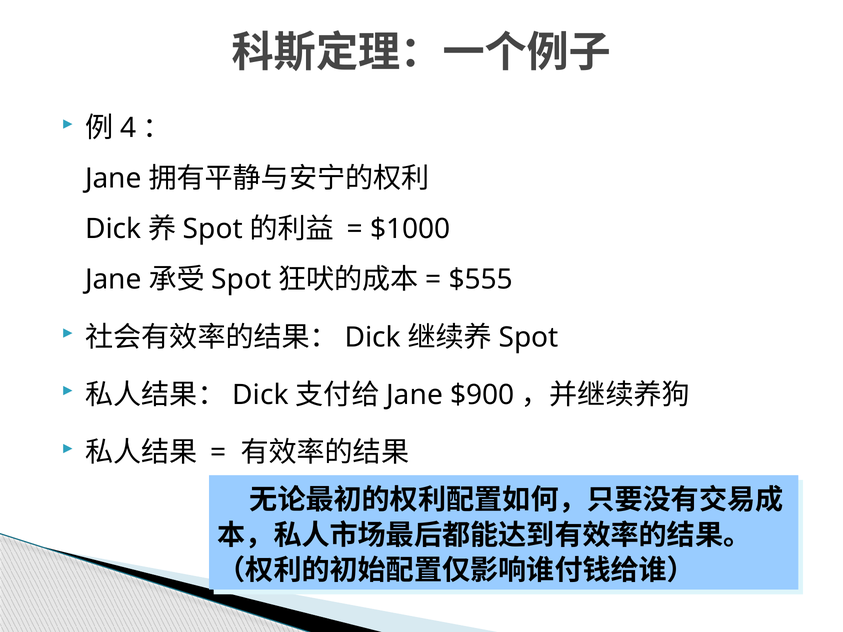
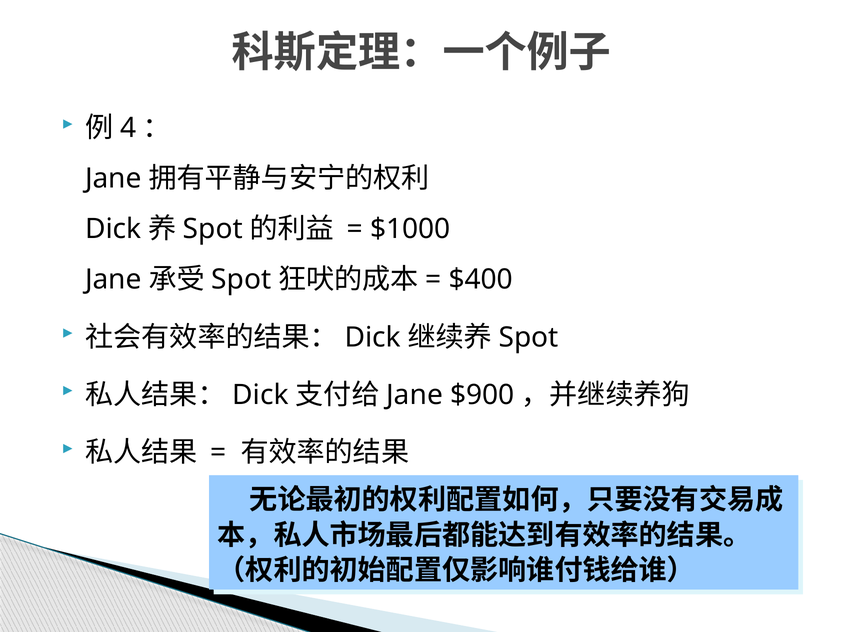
$555: $555 -> $400 (481, 280)
